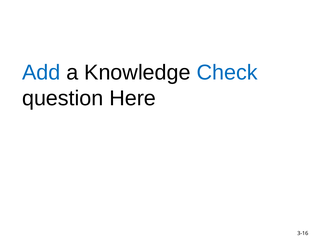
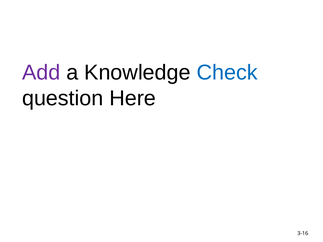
Add colour: blue -> purple (41, 73)
